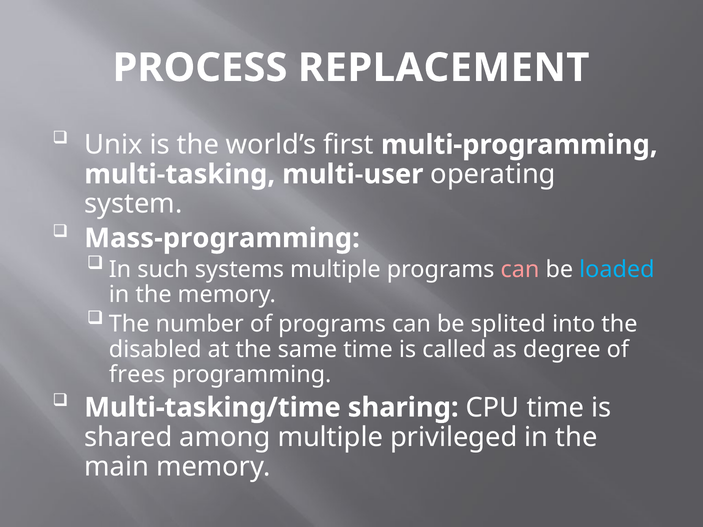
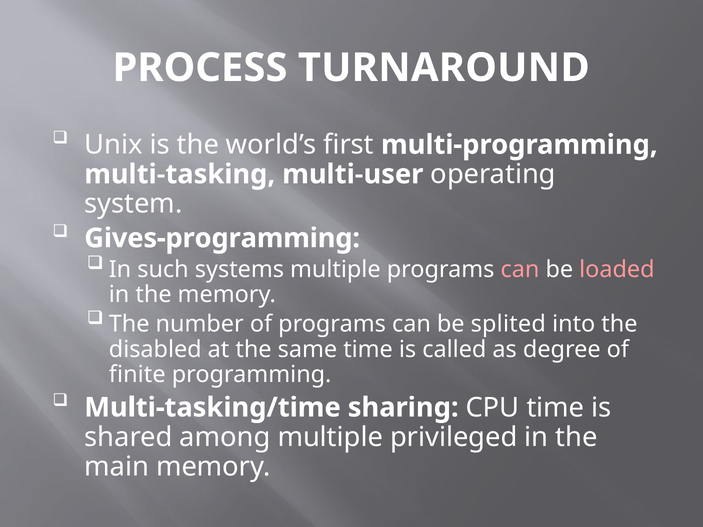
REPLACEMENT: REPLACEMENT -> TURNAROUND (444, 68)
Mass-programming: Mass-programming -> Gives-programming (222, 238)
loaded colour: light blue -> pink (617, 269)
frees: frees -> finite (137, 375)
